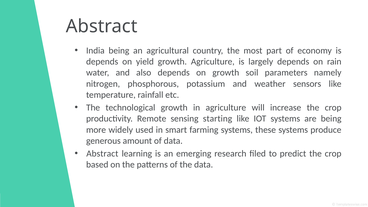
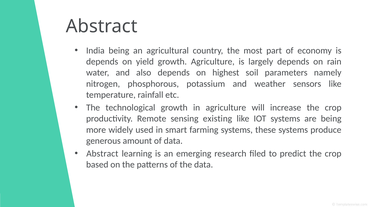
on growth: growth -> highest (226, 73)
starting: starting -> existing (218, 119)
